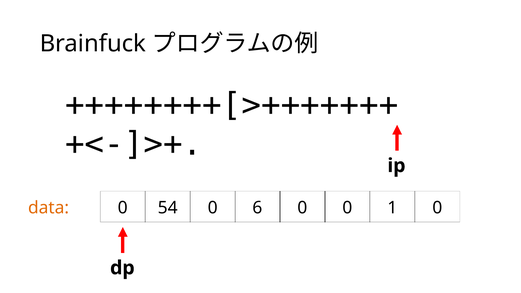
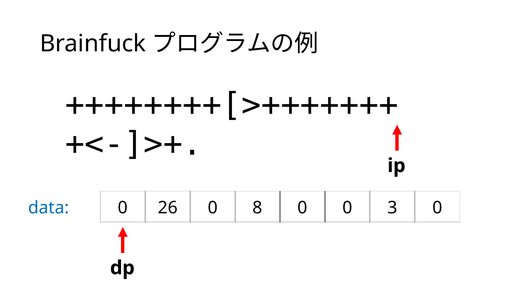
data colour: orange -> blue (49, 208)
54: 54 -> 26 (168, 208)
6: 6 -> 8 (258, 208)
1: 1 -> 3 (392, 208)
